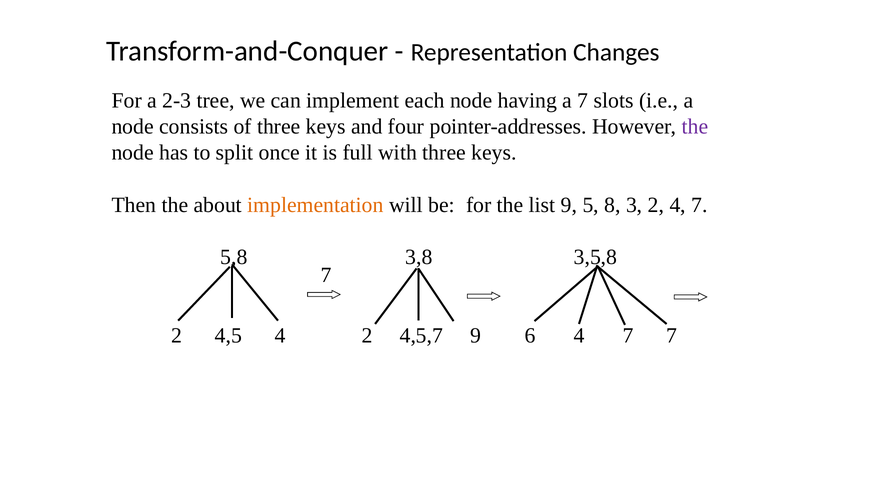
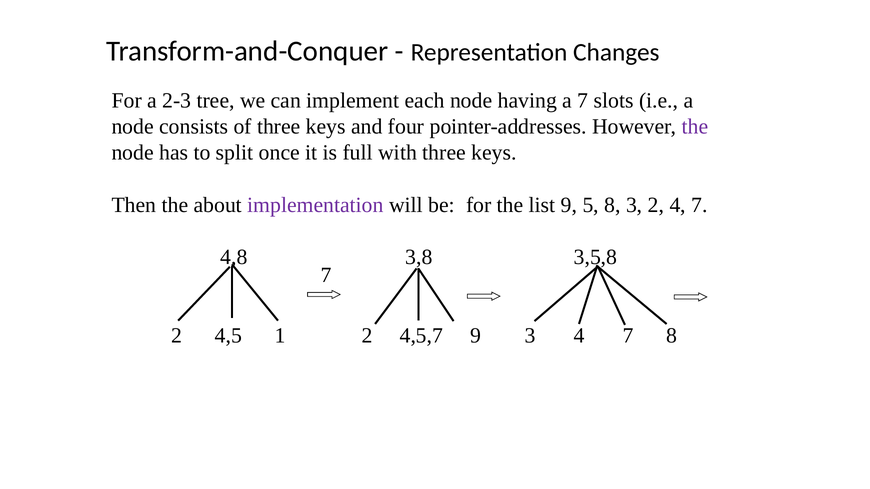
implementation colour: orange -> purple (316, 205)
5,8: 5,8 -> 4,8 (234, 257)
4,5 4: 4 -> 1 (280, 336)
9 6: 6 -> 3 (530, 336)
4 7 7: 7 -> 8 (672, 336)
